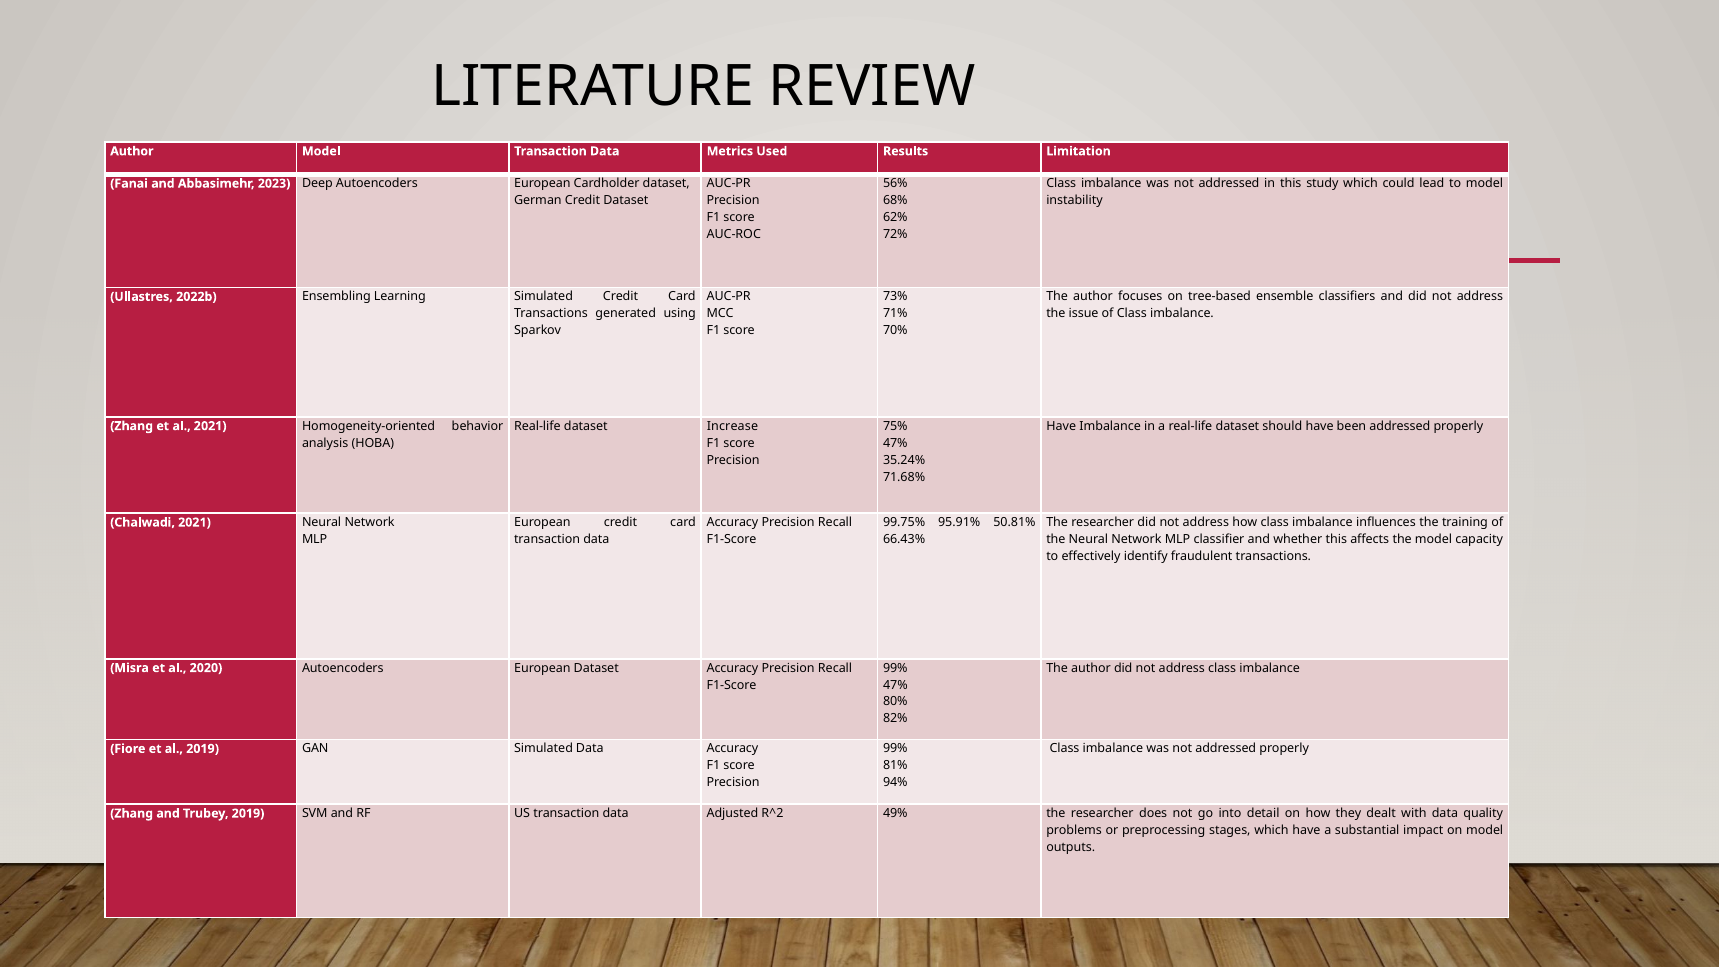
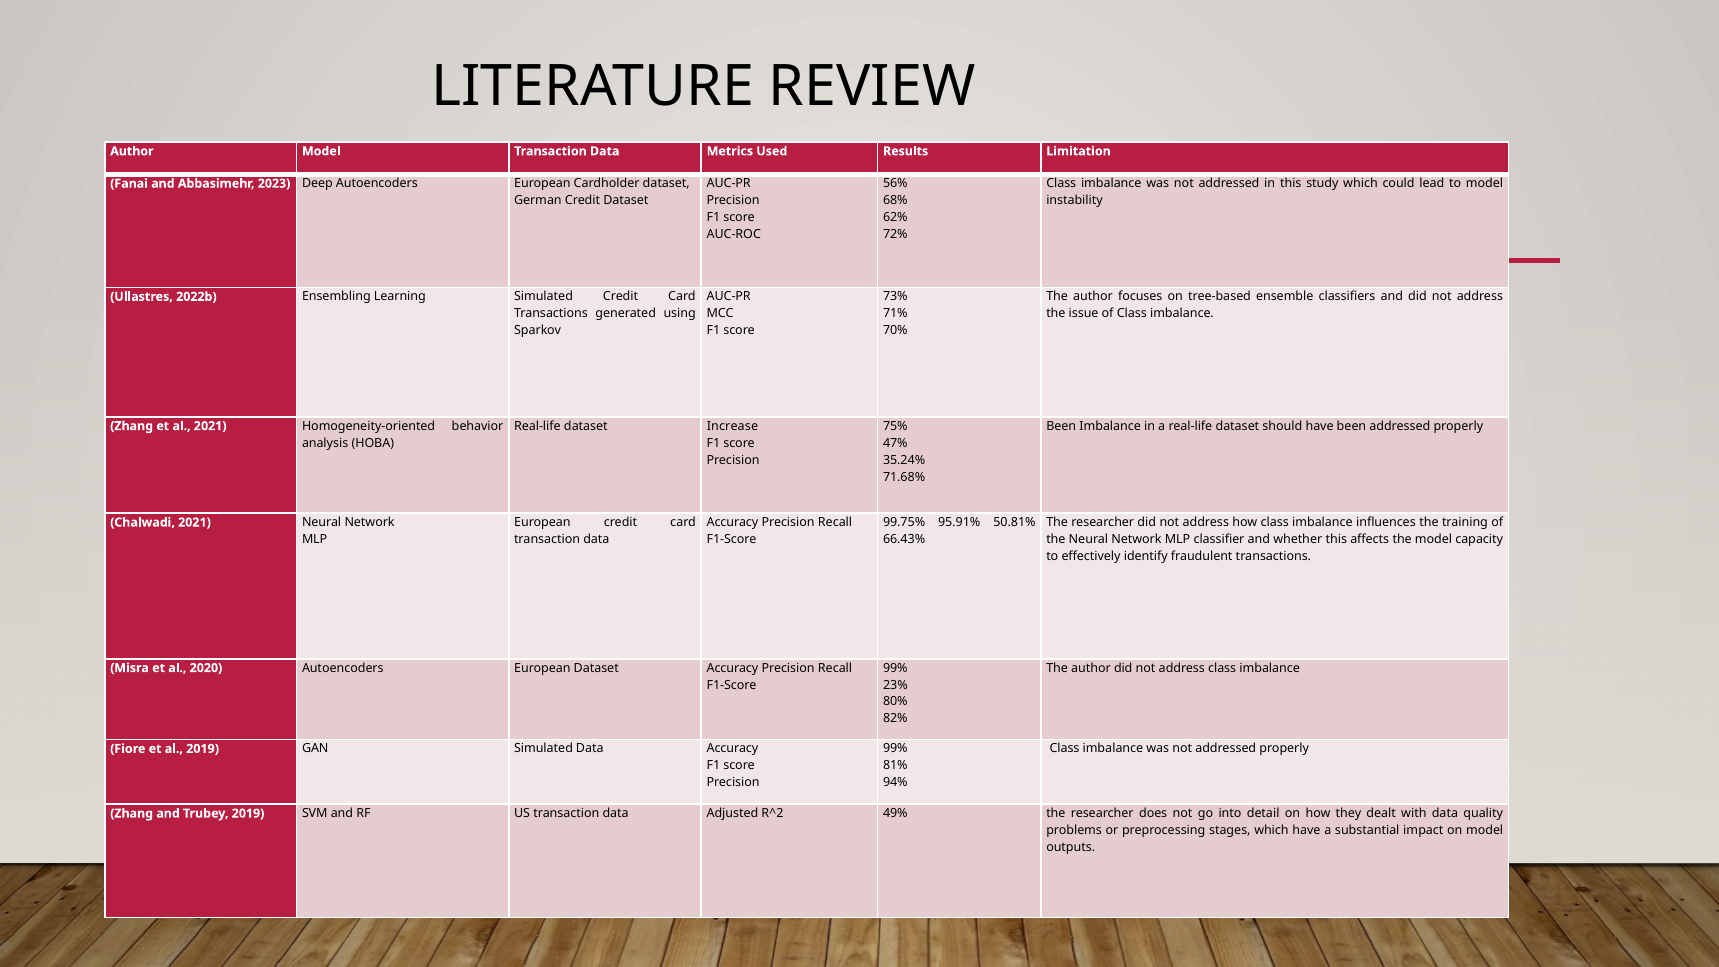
Have: Have -> Been (1061, 426)
47%: 47% -> 23% (895, 685)
